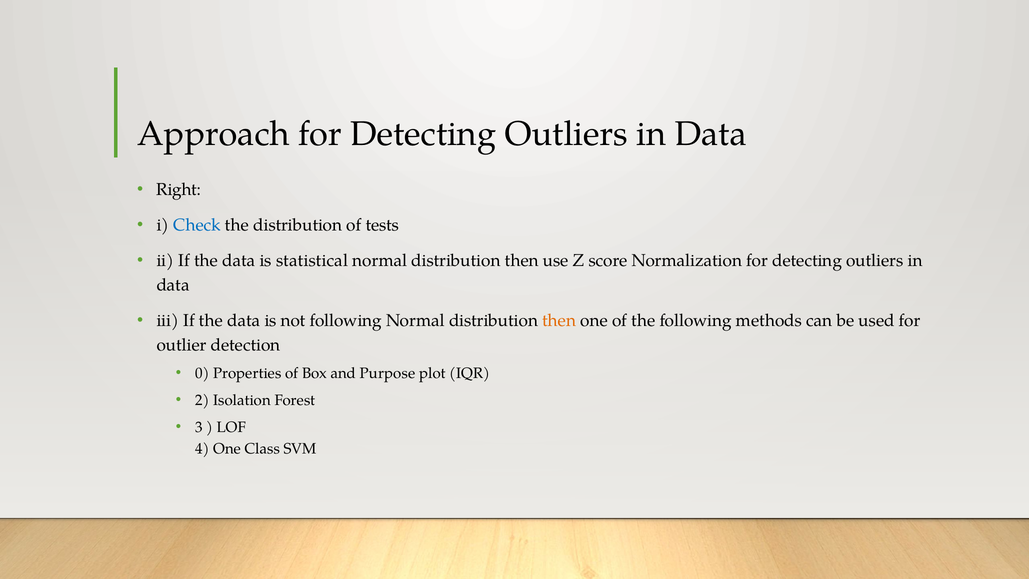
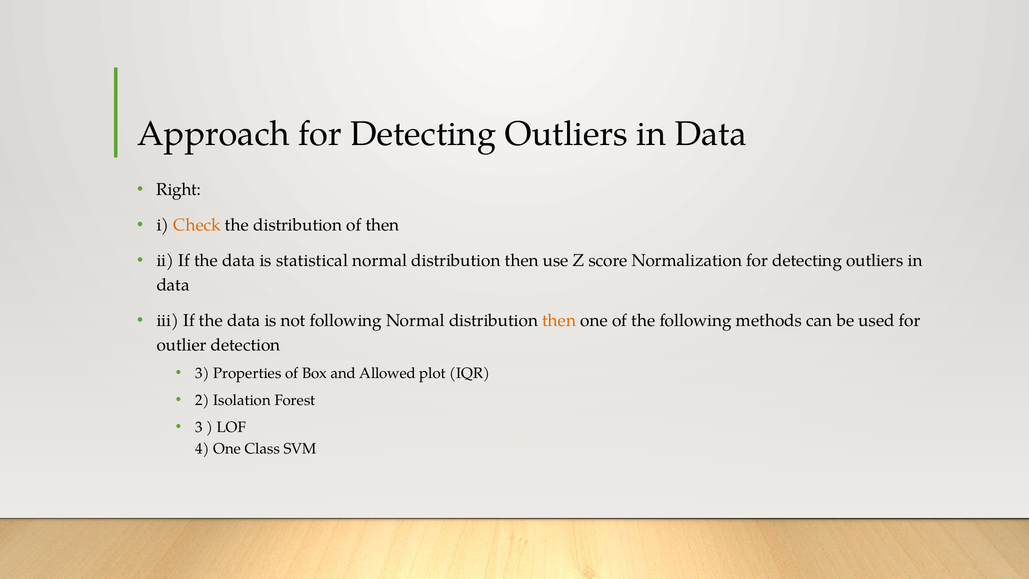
Check colour: blue -> orange (197, 225)
of tests: tests -> then (382, 225)
0: 0 -> 3 (202, 373)
Purpose: Purpose -> Allowed (388, 373)
